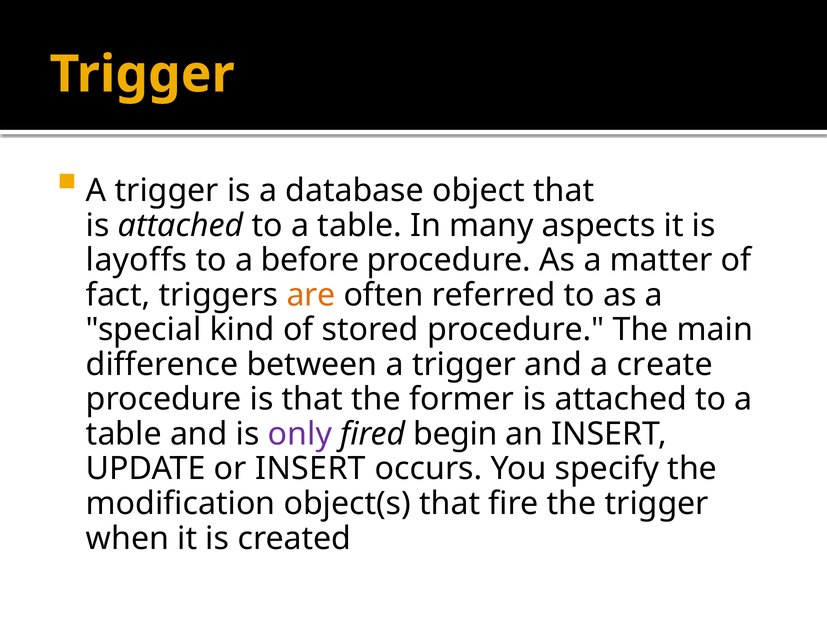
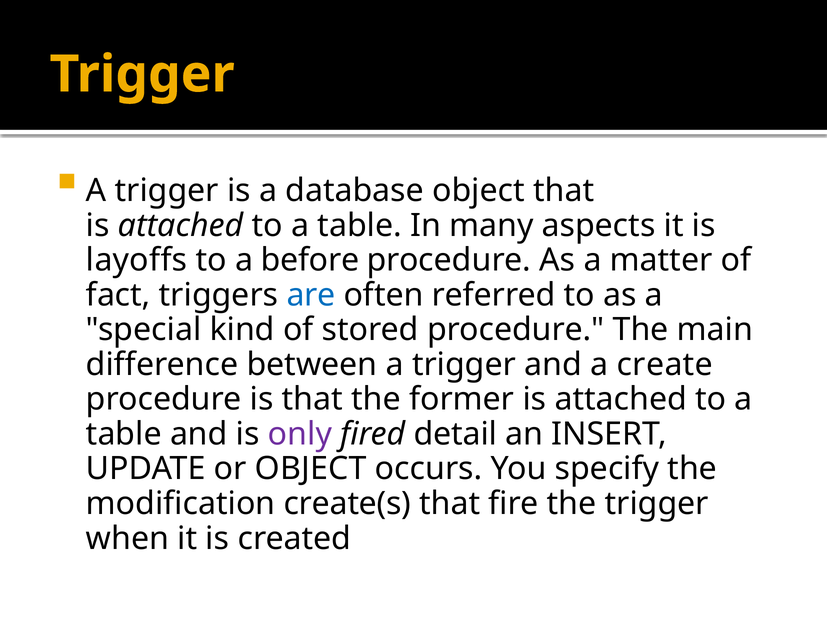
are colour: orange -> blue (311, 295)
begin: begin -> detail (455, 434)
or INSERT: INSERT -> OBJECT (311, 468)
object(s: object(s -> create(s (347, 503)
